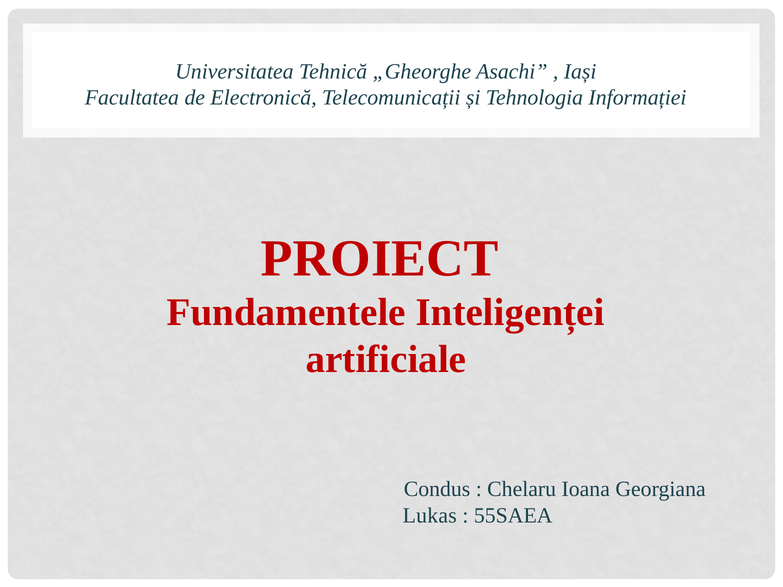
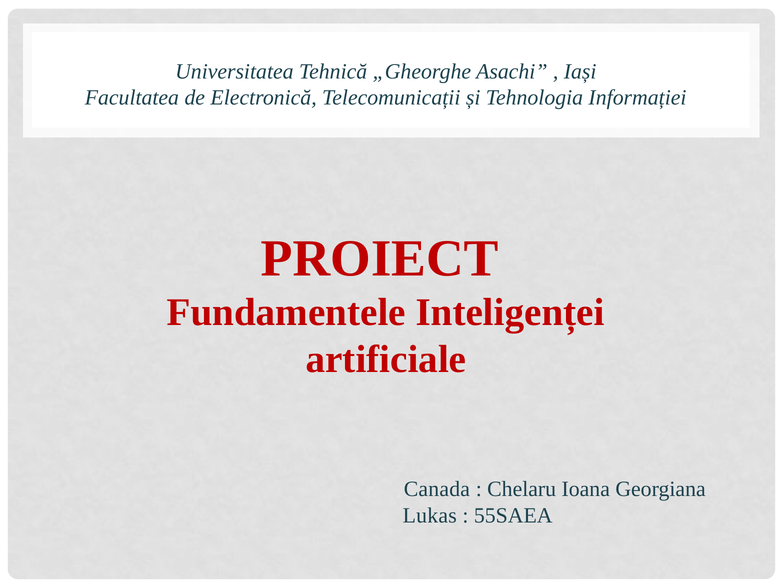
Condus: Condus -> Canada (437, 489)
